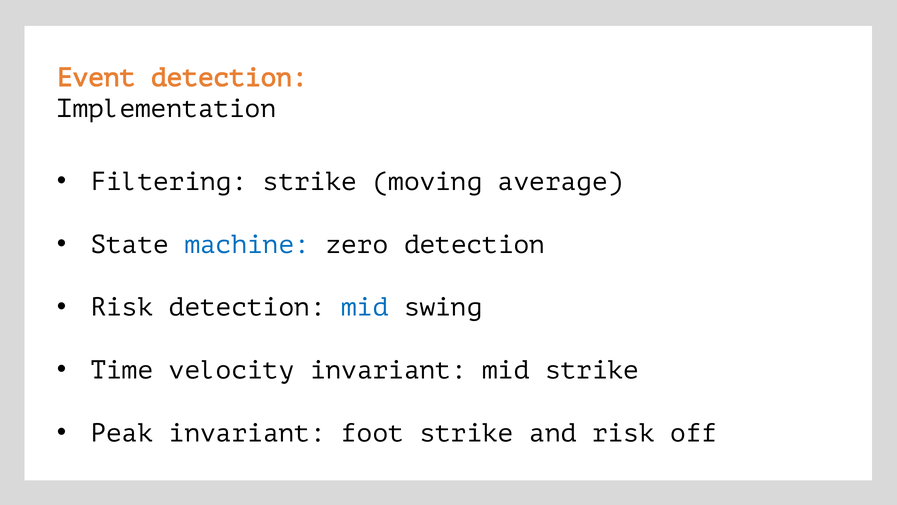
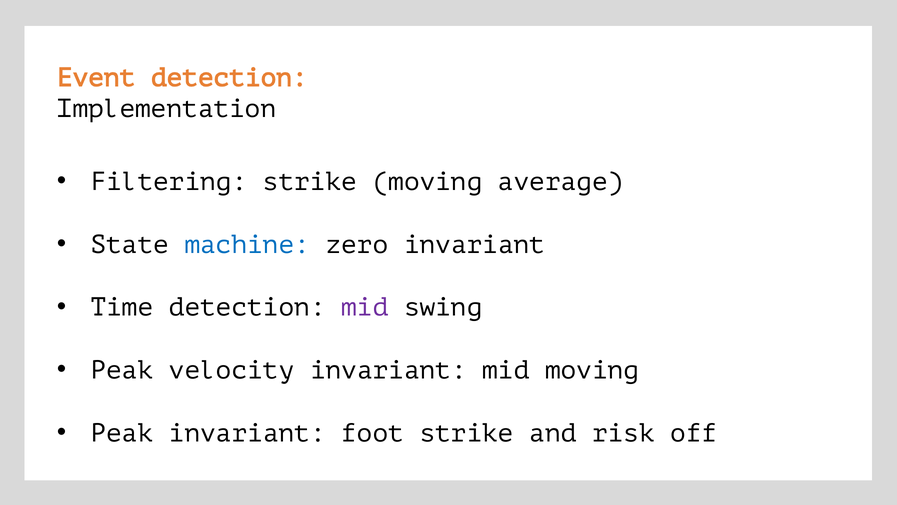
zero detection: detection -> invariant (475, 244)
Risk: Risk -> Time (122, 307)
mid colour: blue -> purple (365, 307)
Time: Time -> Peak (122, 370)
mid strike: strike -> moving (592, 370)
